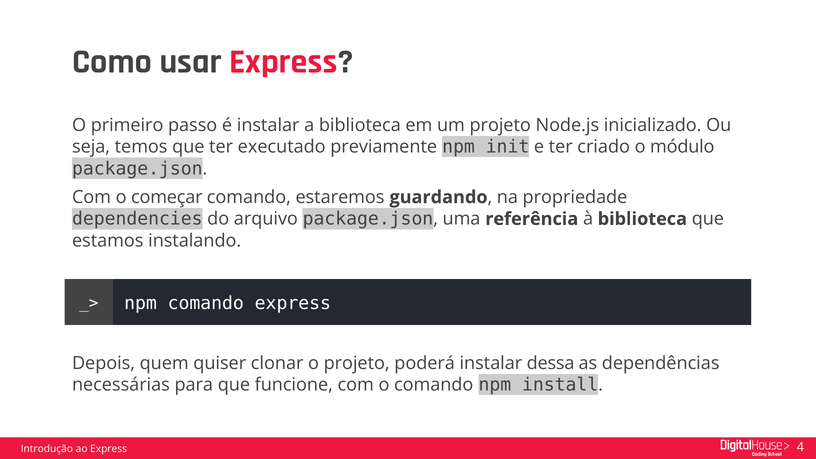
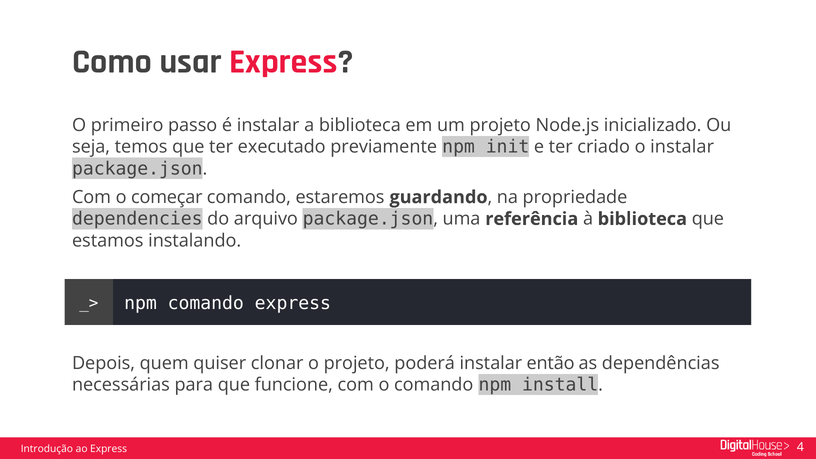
o módulo: módulo -> instalar (682, 147)
dessa: dessa -> então (551, 363)
